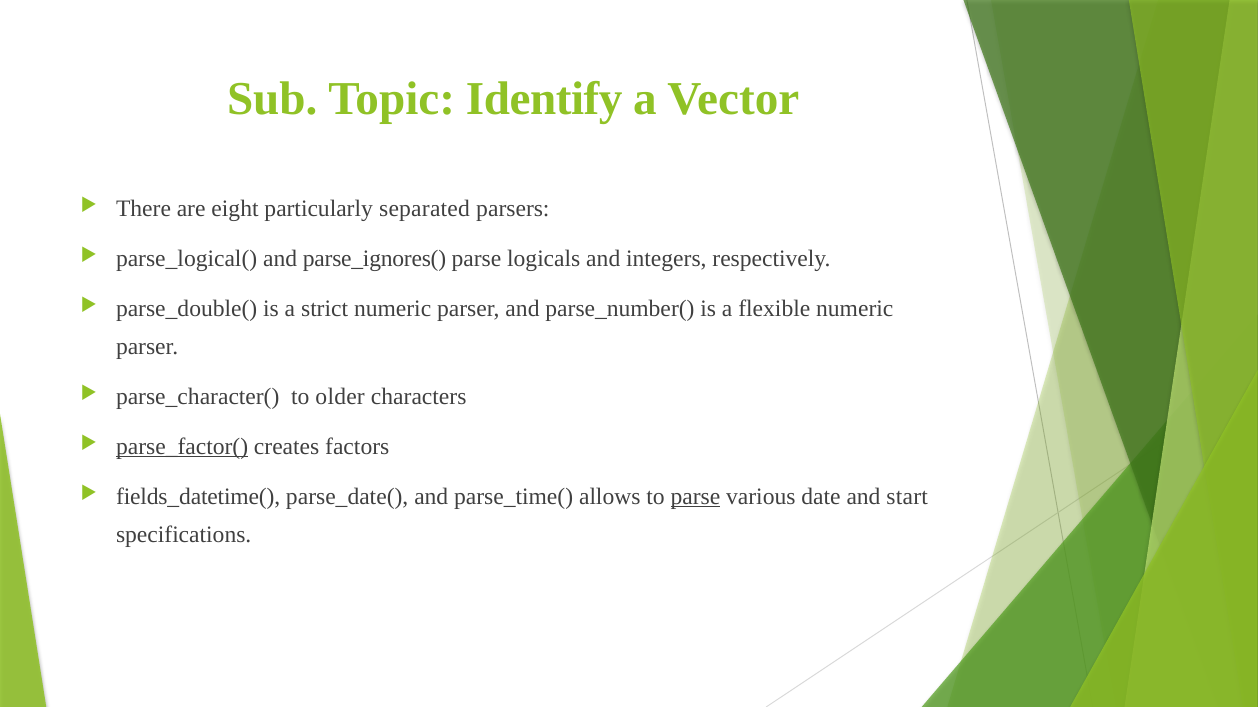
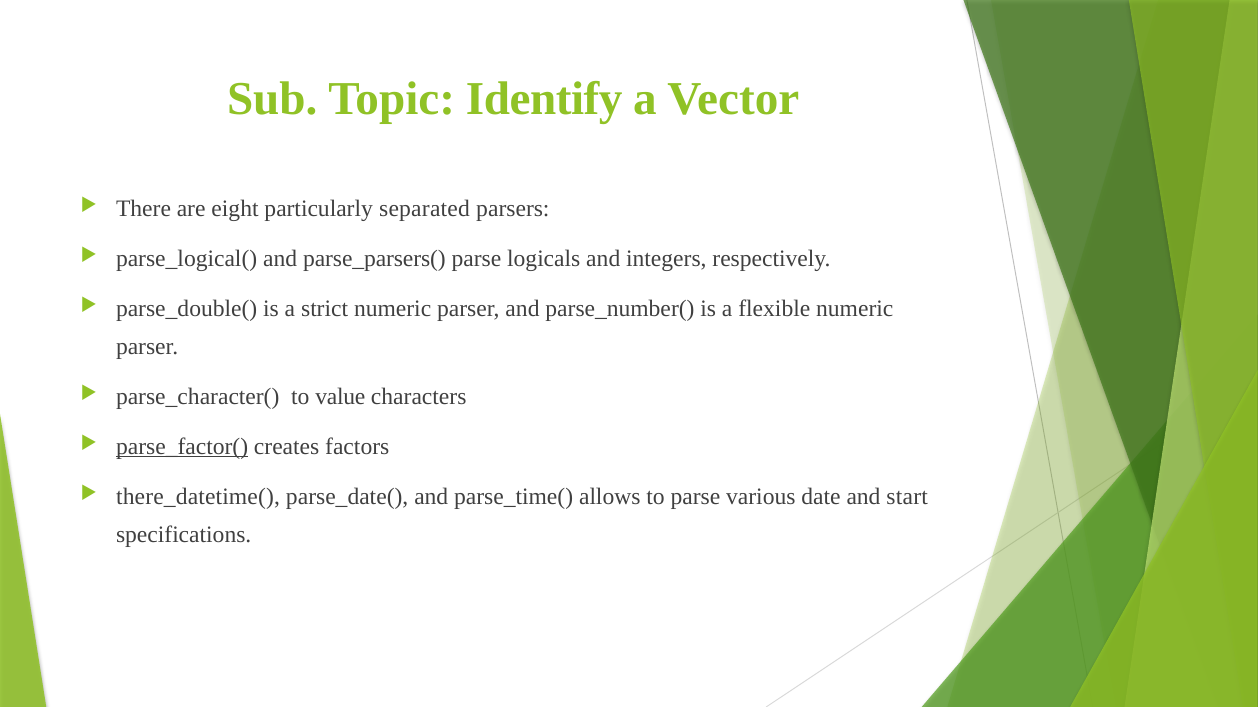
parse_ignores(: parse_ignores( -> parse_parsers( (374, 259)
older: older -> value (340, 397)
fields_datetime(: fields_datetime( -> there_datetime( (198, 497)
parse underline: present -> none (695, 497)
